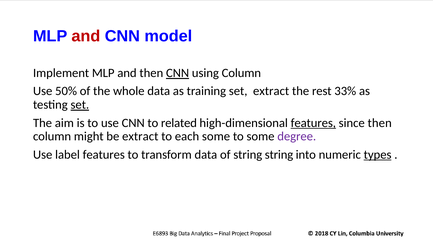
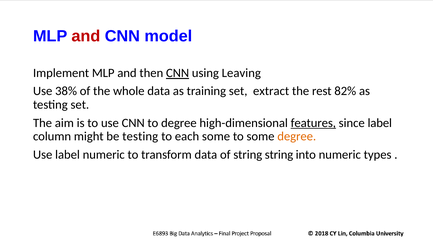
using Column: Column -> Leaving (241, 73)
50%: 50% -> 38% (66, 91)
33%: 33% -> 82% (345, 91)
set underline: present -> none (80, 105)
to related: related -> degree (179, 123)
since then: then -> label (380, 123)
be extract: extract -> testing (140, 137)
degree colour: purple -> orange (297, 137)
label features: features -> numeric (104, 155)
types underline: present -> none (378, 155)
